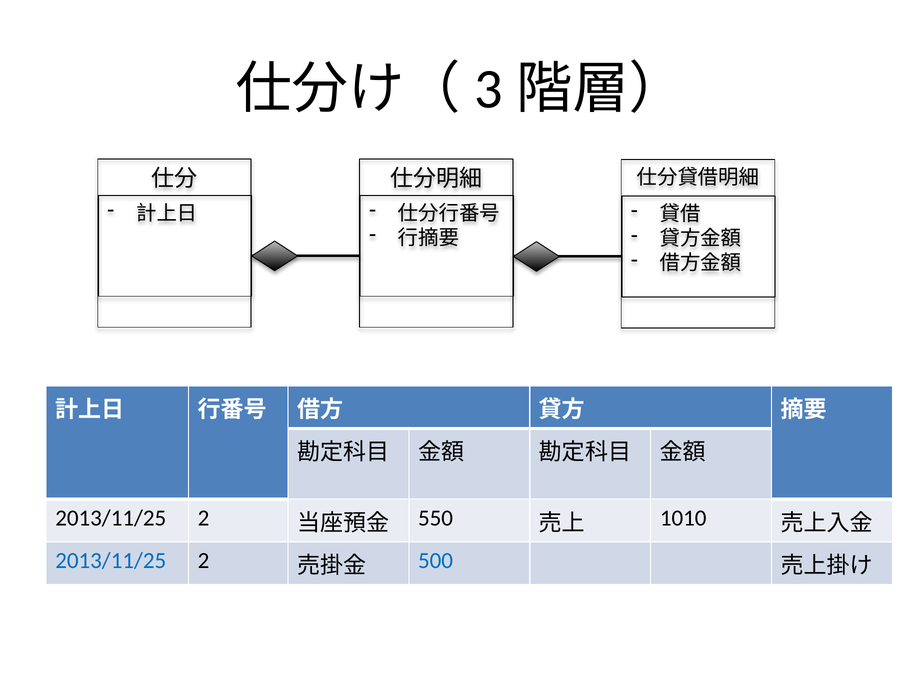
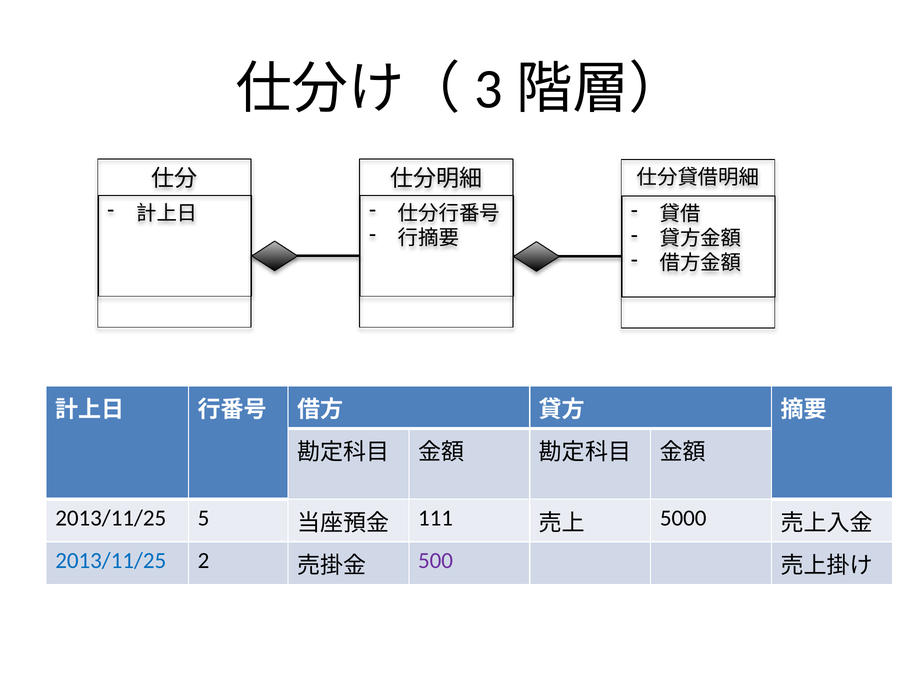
2: 2 -> 5 (204, 518)
550: 550 -> 111 (436, 518)
1010: 1010 -> 5000 (683, 518)
500 colour: blue -> purple (436, 561)
